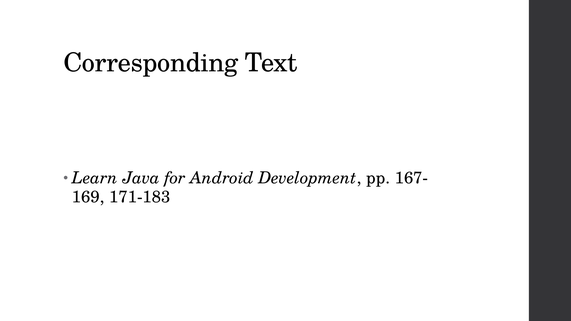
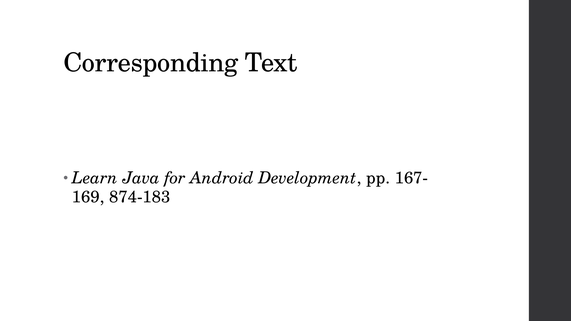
171-183: 171-183 -> 874-183 (140, 197)
